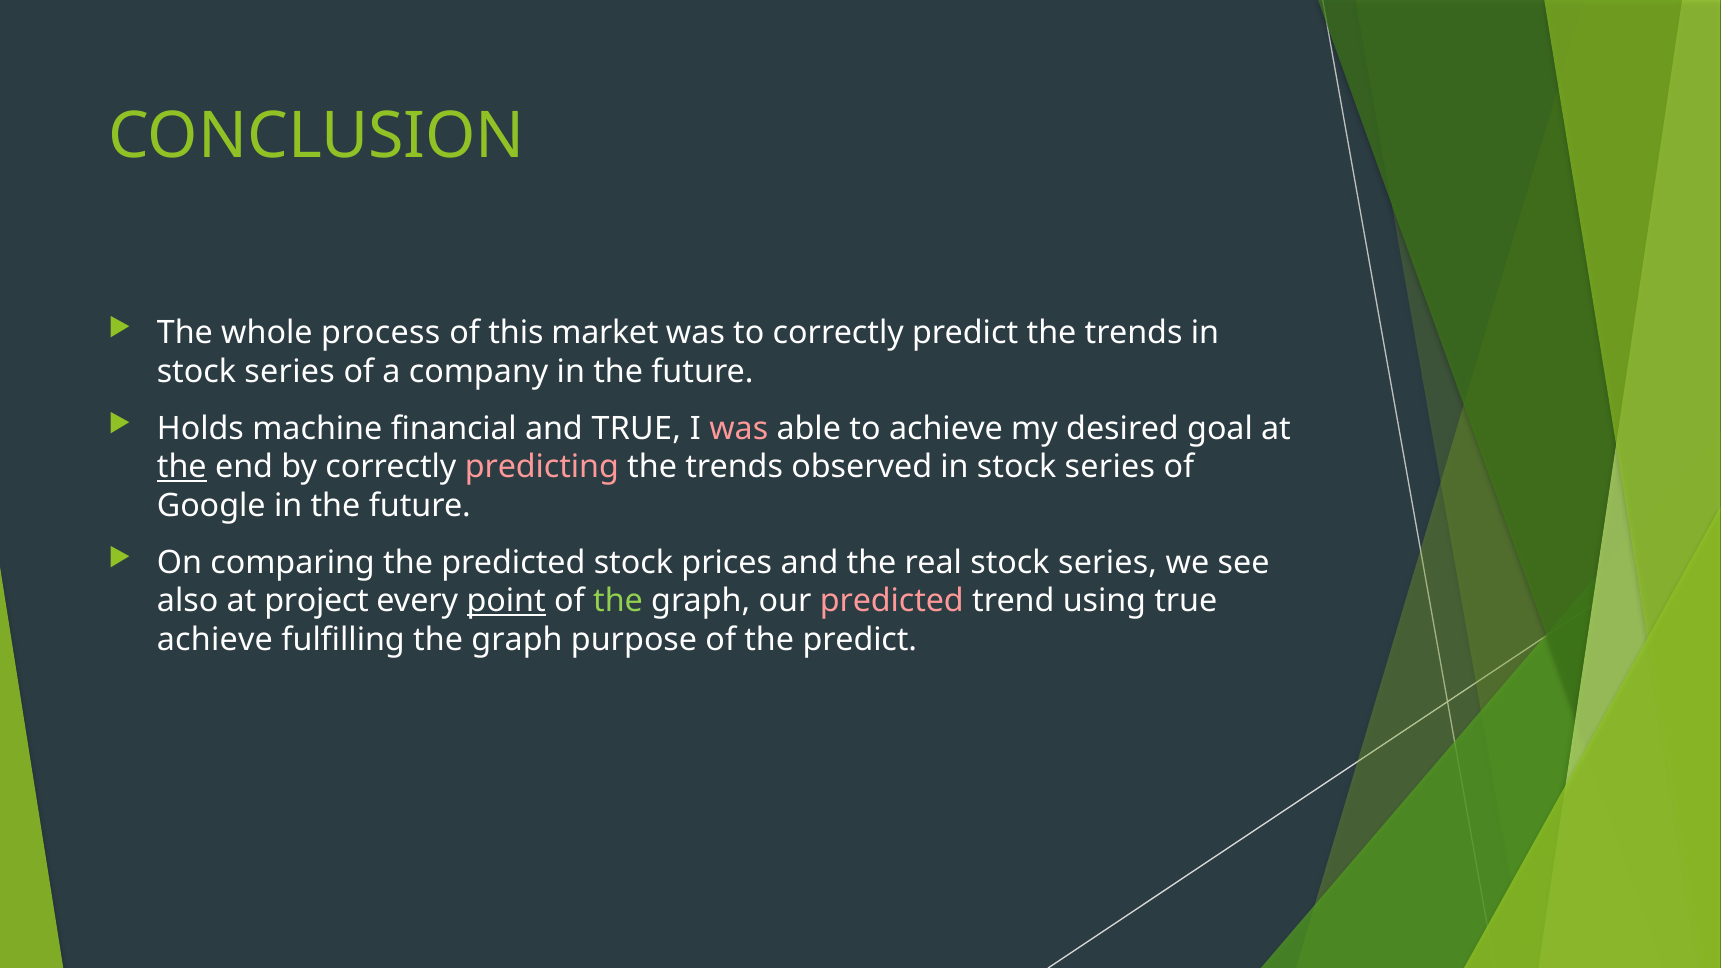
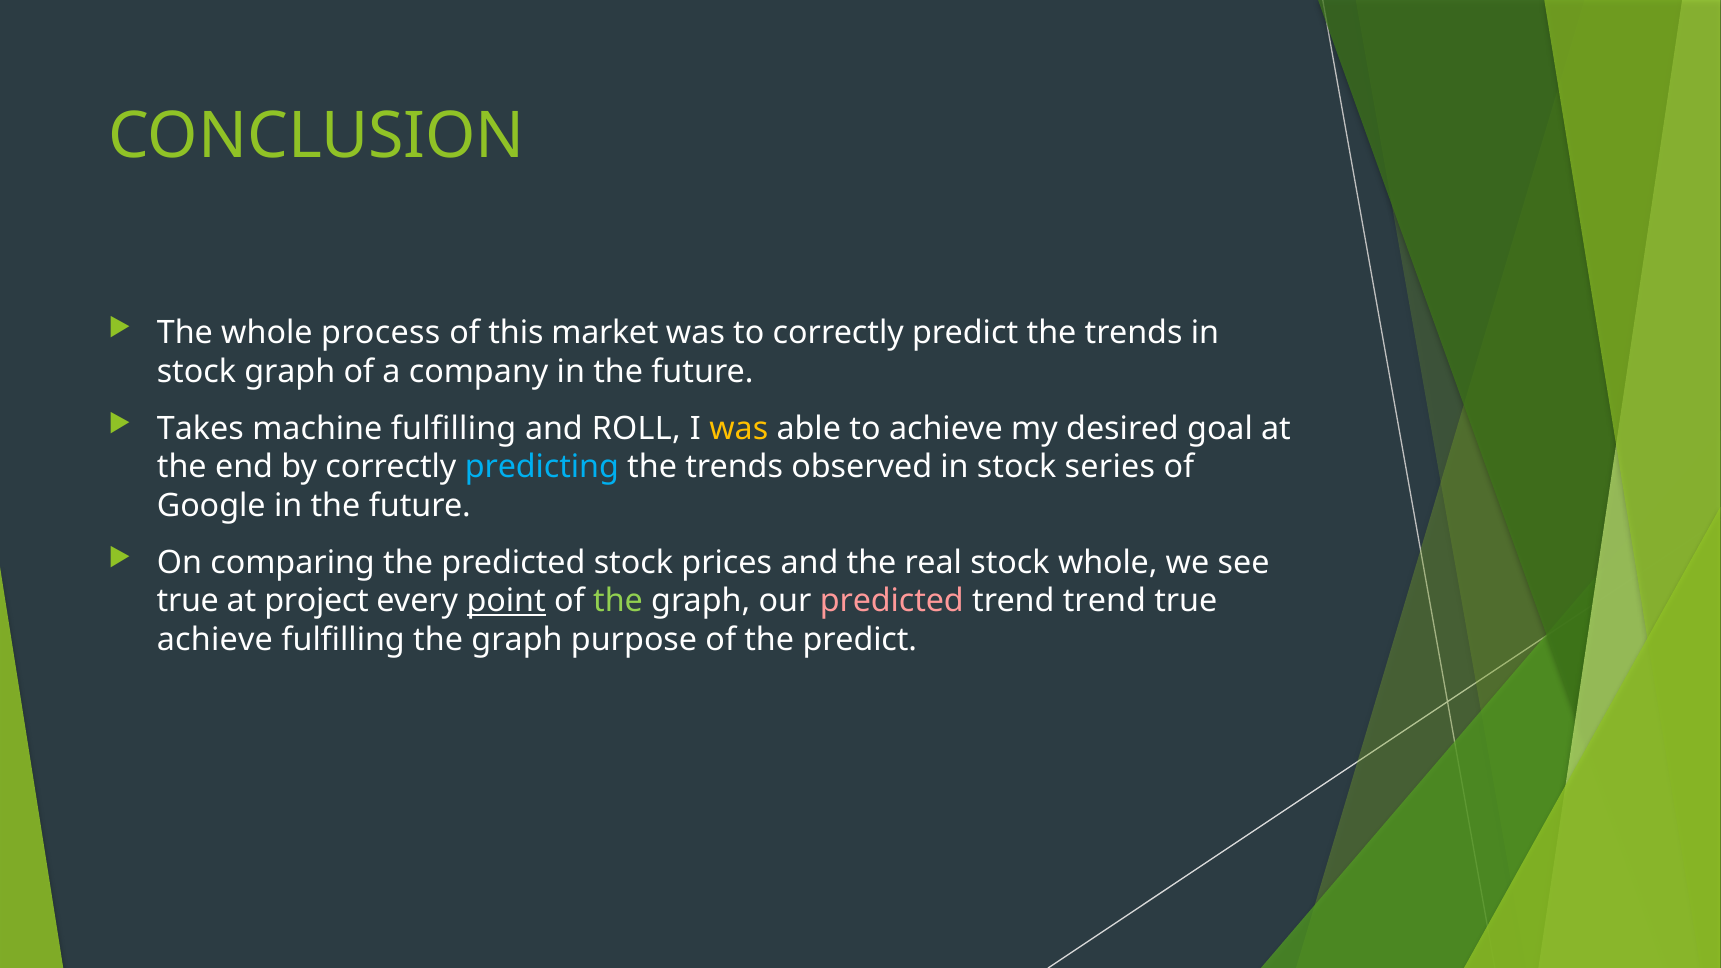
series: series -> graph (290, 372)
Holds: Holds -> Takes (200, 428)
machine financial: financial -> fulfilling (454, 428)
and TRUE: TRUE -> ROLL (636, 428)
was colour: pink -> yellow (739, 428)
the underline: present -> none (182, 467)
predicting colour: pink -> light blue (542, 467)
real stock series: series -> whole (1108, 563)
also: also -> true (188, 601)
trend using: using -> trend (1104, 601)
